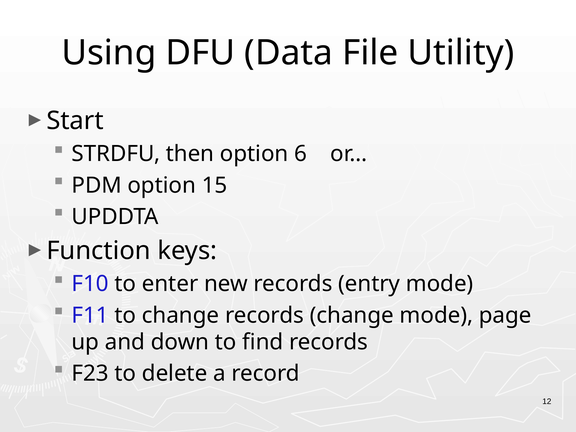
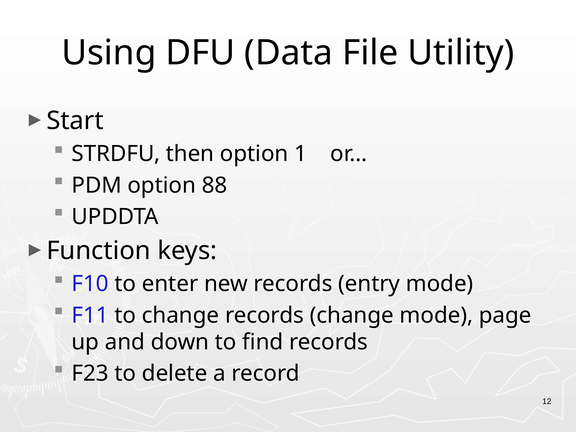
6: 6 -> 1 (301, 154)
15: 15 -> 88 (215, 185)
